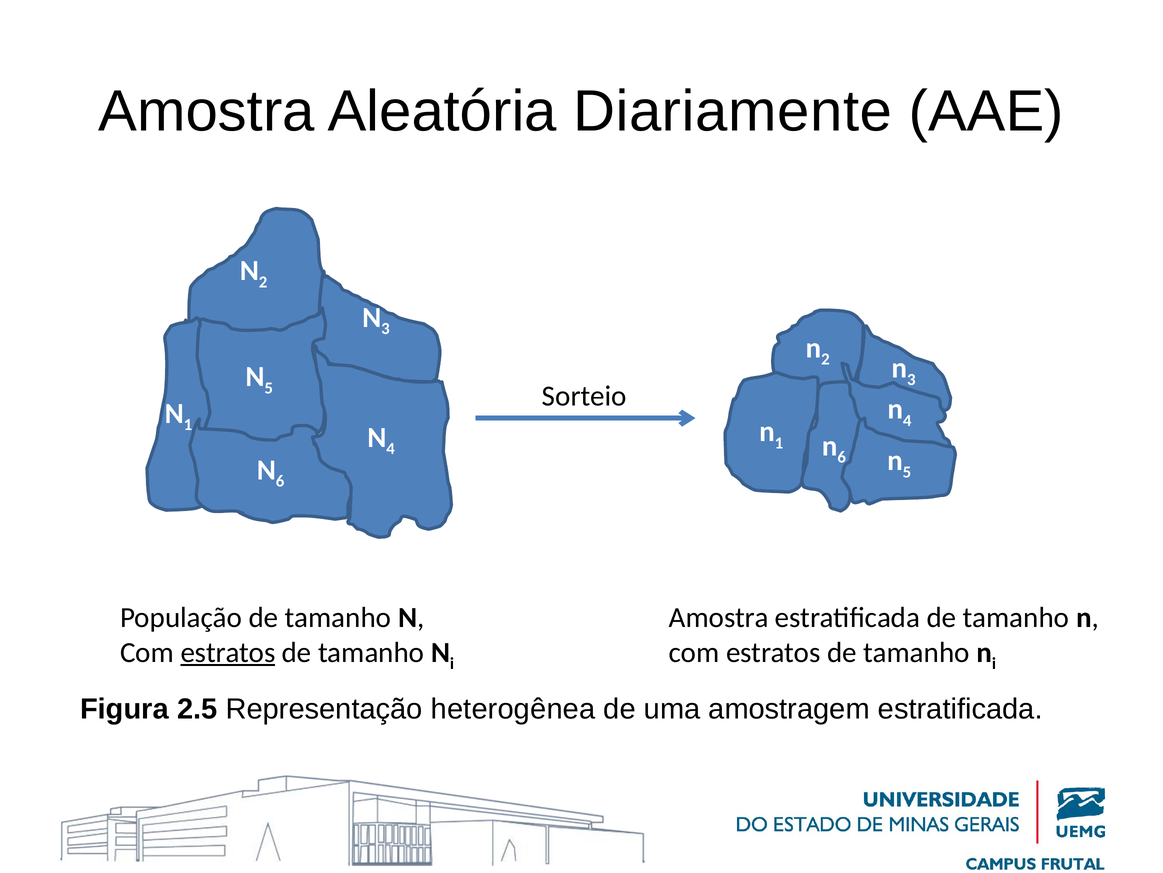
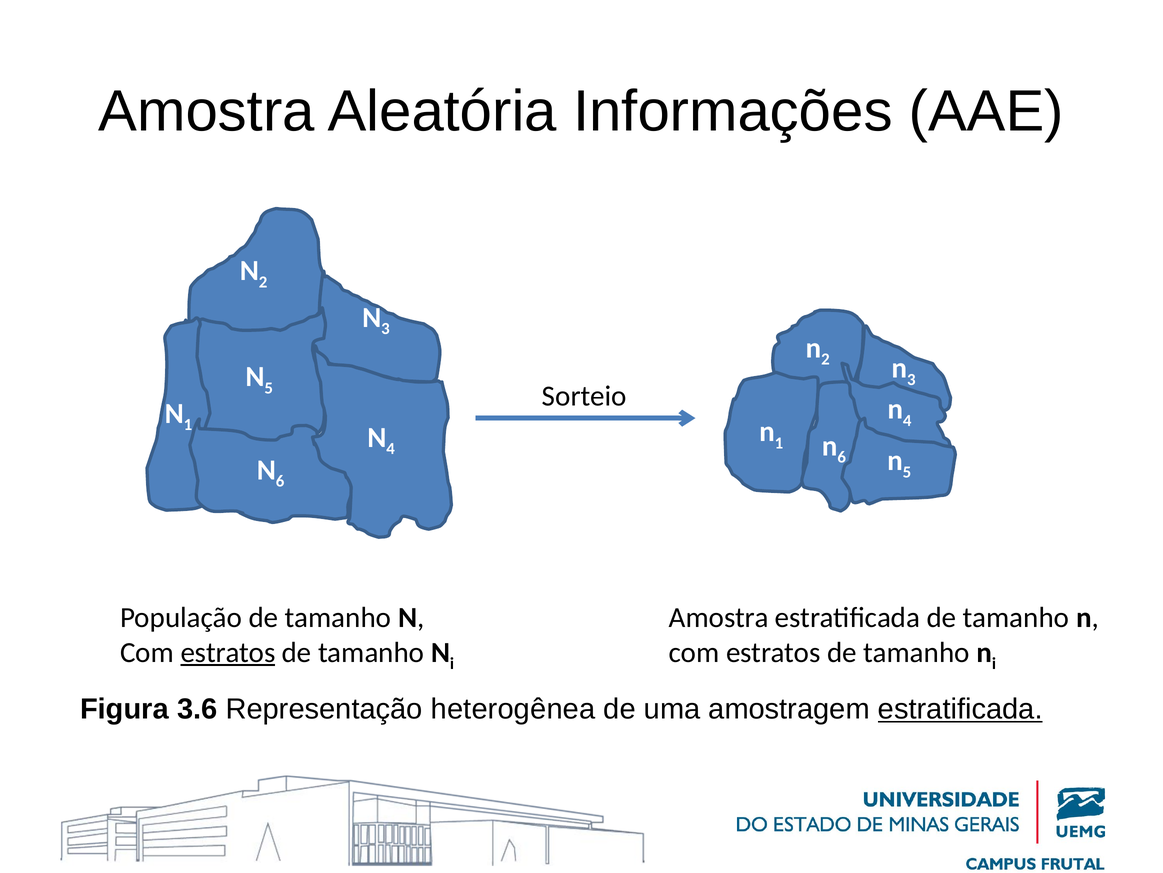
Diariamente: Diariamente -> Informações (733, 112)
2.5: 2.5 -> 3.6 (197, 709)
estratificada underline: none -> present (960, 709)
